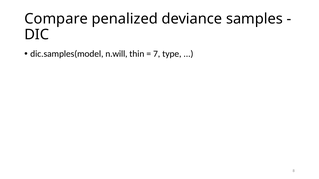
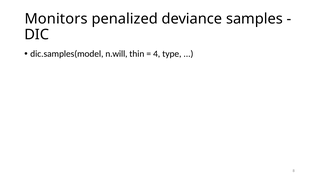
Compare: Compare -> Monitors (56, 19)
7: 7 -> 4 (157, 54)
